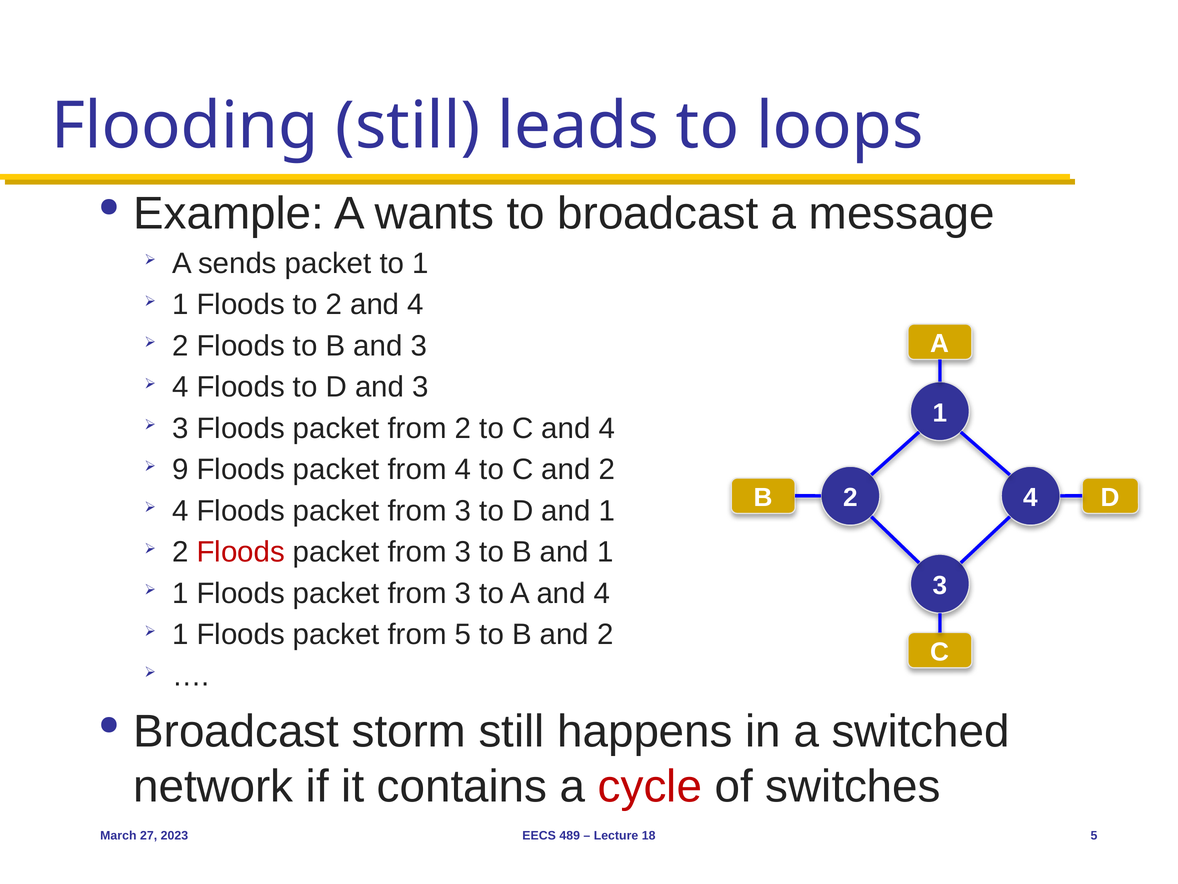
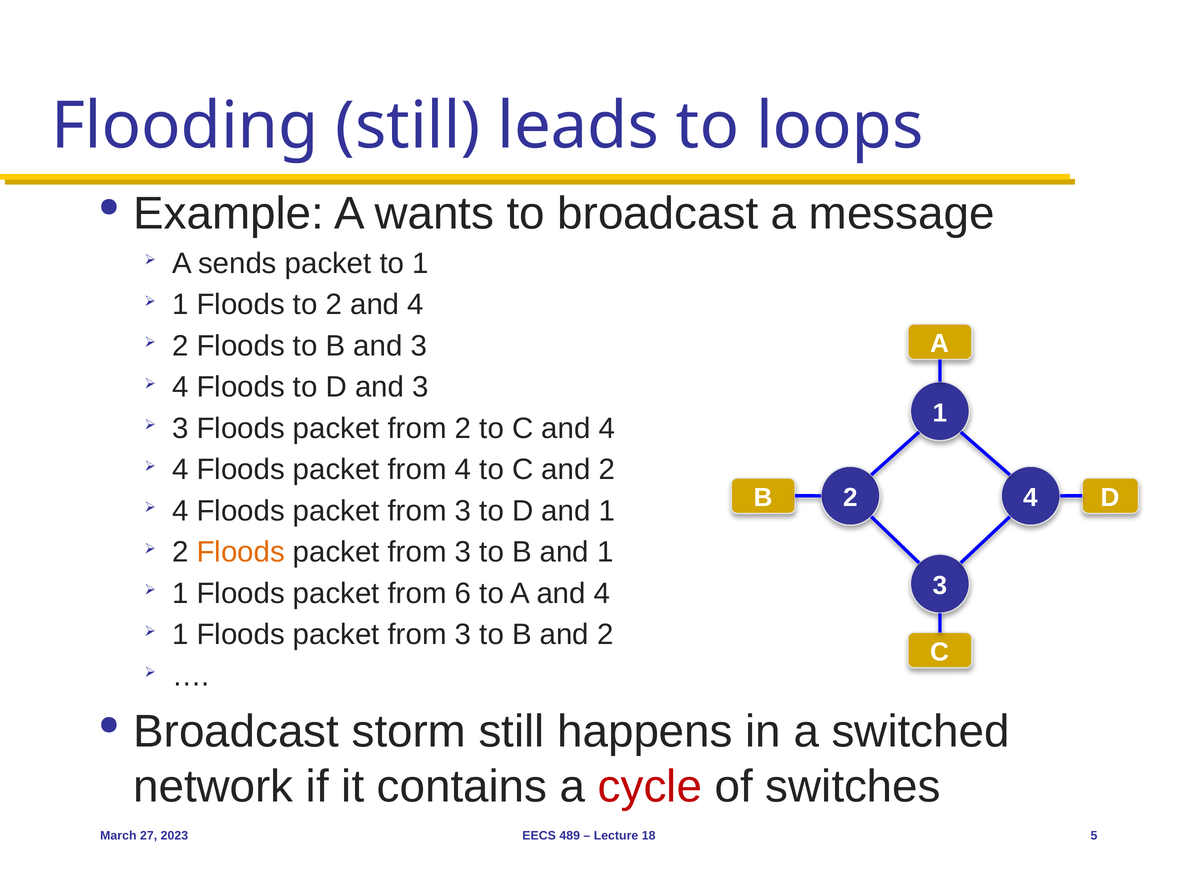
9: 9 -> 4 (180, 469)
Floods colour: red -> orange (241, 552)
3: 3 -> 6 (463, 593)
5: 5 -> 3 (463, 634)
